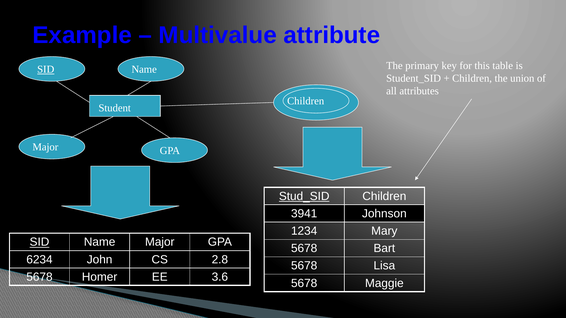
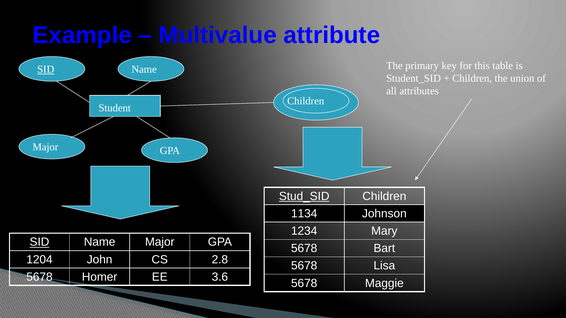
3941: 3941 -> 1134 (304, 214)
6234: 6234 -> 1204 (39, 260)
